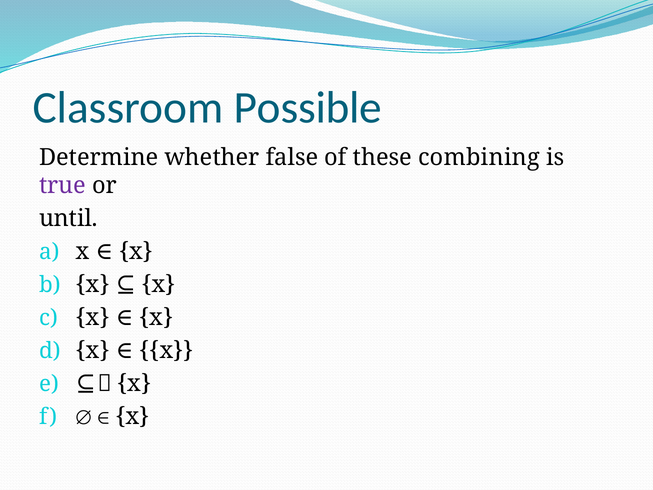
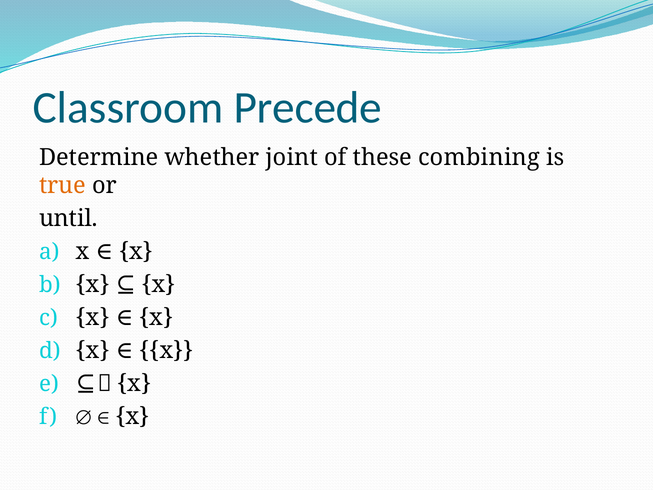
Possible: Possible -> Precede (308, 108)
false: false -> joint (292, 157)
true colour: purple -> orange (63, 185)
